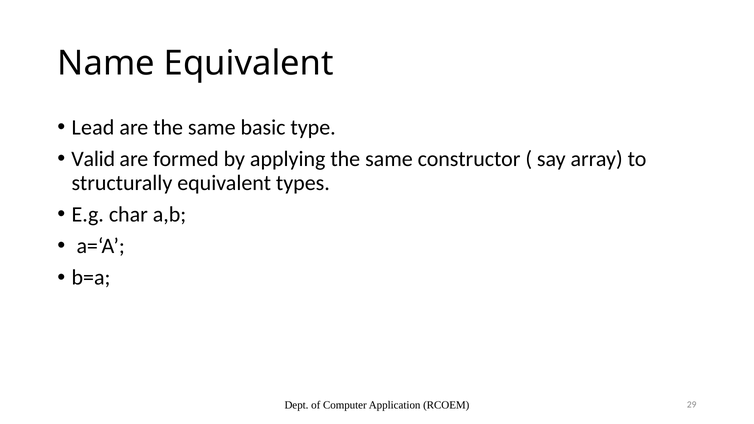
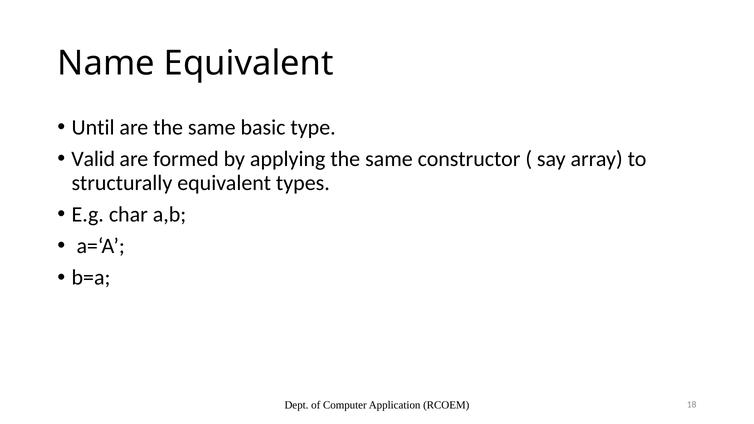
Lead: Lead -> Until (93, 127)
29: 29 -> 18 (692, 405)
